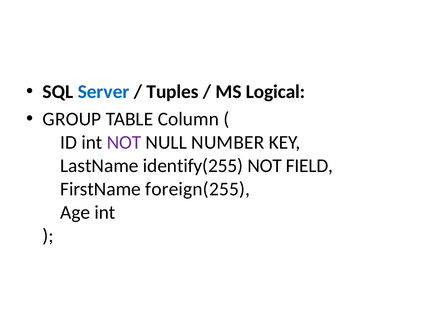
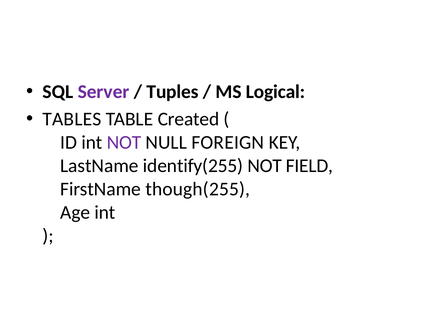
Server colour: blue -> purple (104, 92)
GROUP: GROUP -> TABLES (72, 119)
Column: Column -> Created (188, 119)
NUMBER: NUMBER -> FOREIGN (228, 142)
foreign(255: foreign(255 -> though(255 (198, 189)
